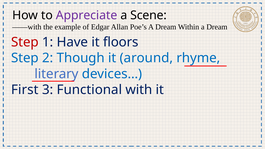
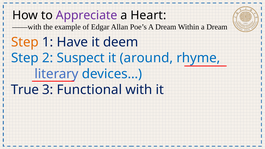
Scene: Scene -> Heart (148, 15)
Step colour: red -> orange (25, 42)
floors: floors -> deem (121, 42)
Though: Though -> Suspect (81, 58)
First: First -> True (25, 90)
